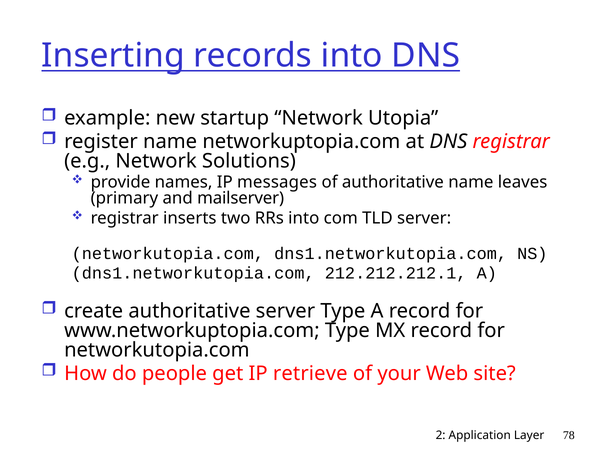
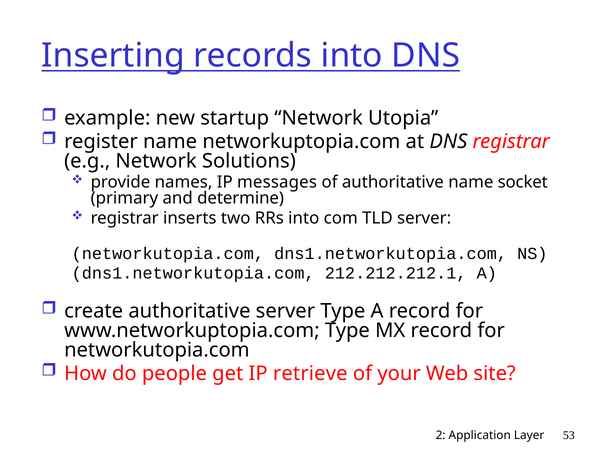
leaves: leaves -> socket (523, 182)
mailserver: mailserver -> determine (241, 198)
78: 78 -> 53 (569, 435)
